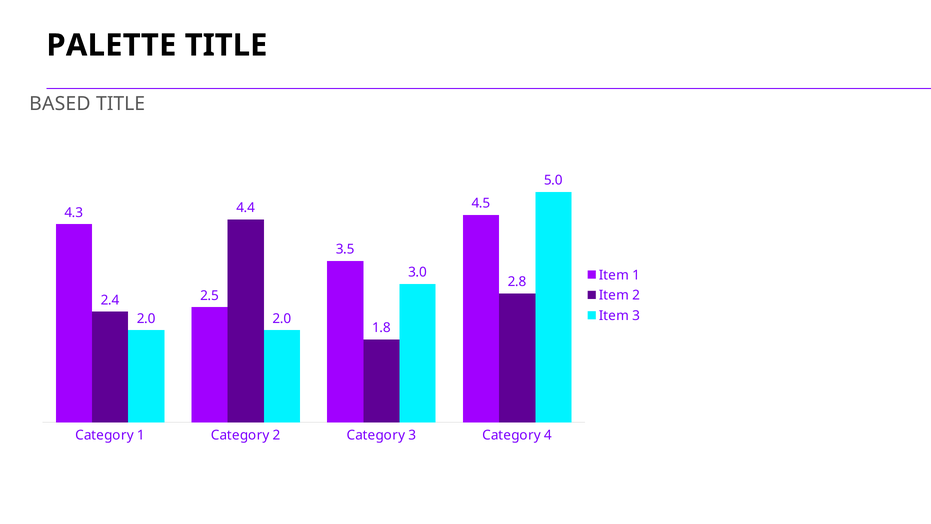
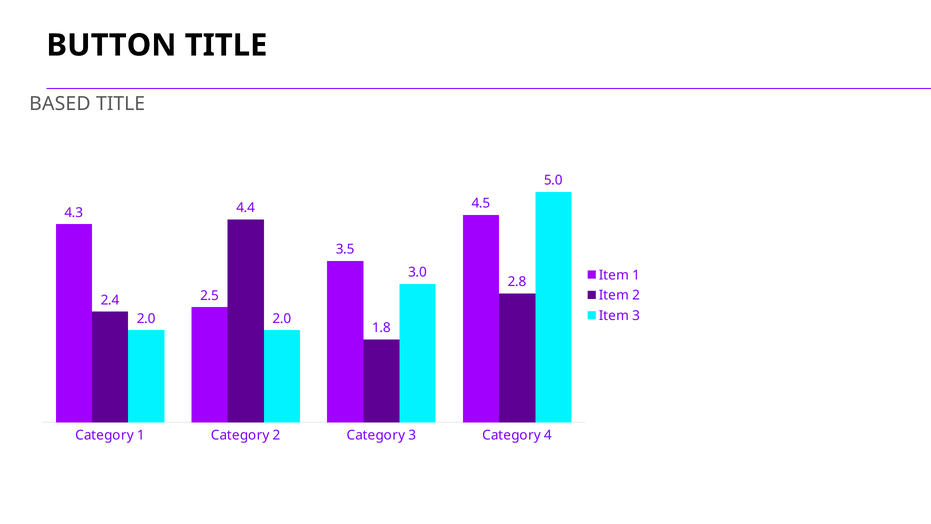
PALETTE: PALETTE -> BUTTON (111, 45)
